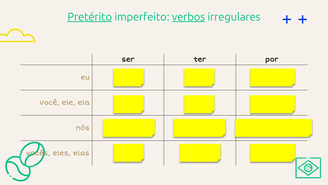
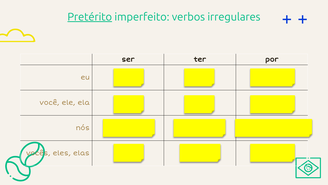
verbos underline: present -> none (188, 17)
